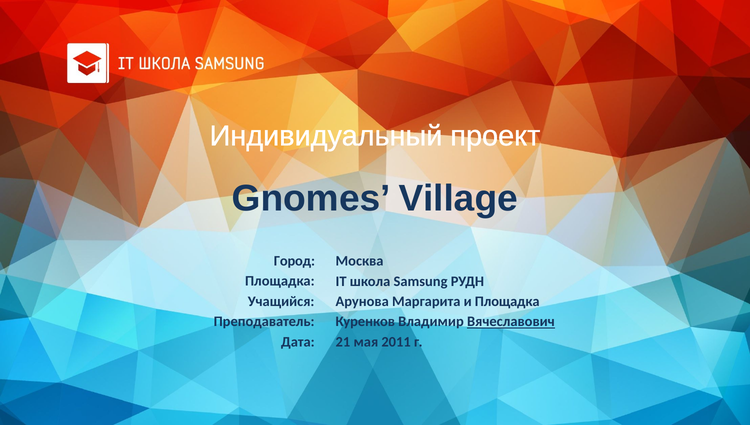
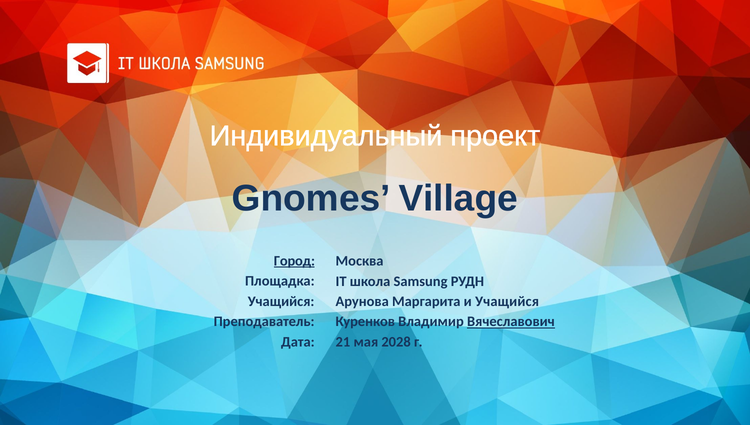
Город underline: none -> present (294, 261)
и Площадка: Площадка -> Учащийся (507, 302)
2011: 2011 -> 2028 (396, 342)
